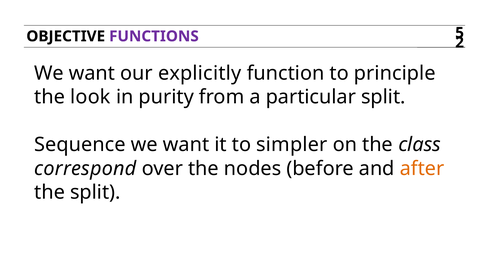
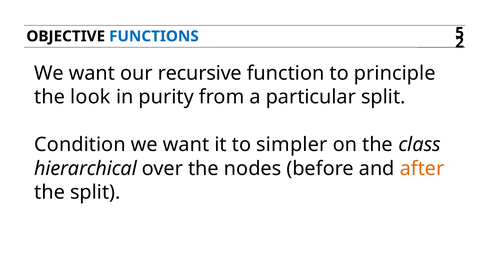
FUNCTIONS colour: purple -> blue (154, 36)
explicitly: explicitly -> recursive (200, 73)
Sequence: Sequence -> Condition (80, 145)
correspond: correspond -> hierarchical (86, 169)
